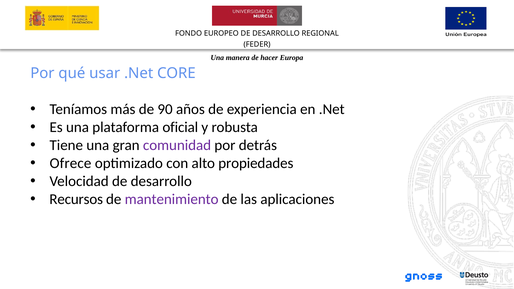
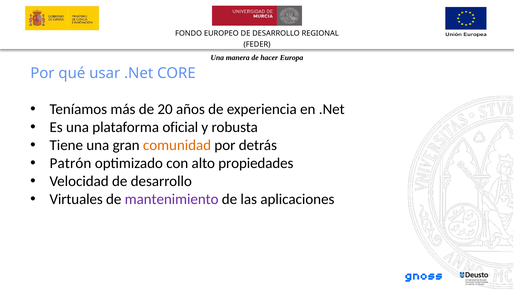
90: 90 -> 20 (165, 109)
comunidad colour: purple -> orange (177, 145)
Ofrece: Ofrece -> Patrón (70, 163)
Recursos: Recursos -> Virtuales (76, 199)
